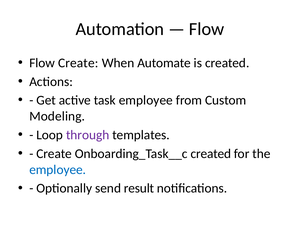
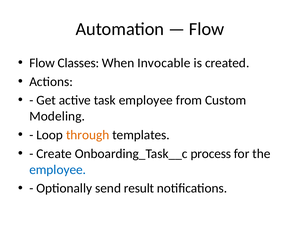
Flow Create: Create -> Classes (78, 63)
Automate: Automate -> Invocable (164, 63)
through colour: purple -> orange (88, 135)
Onboarding_Task__c created: created -> process (211, 154)
